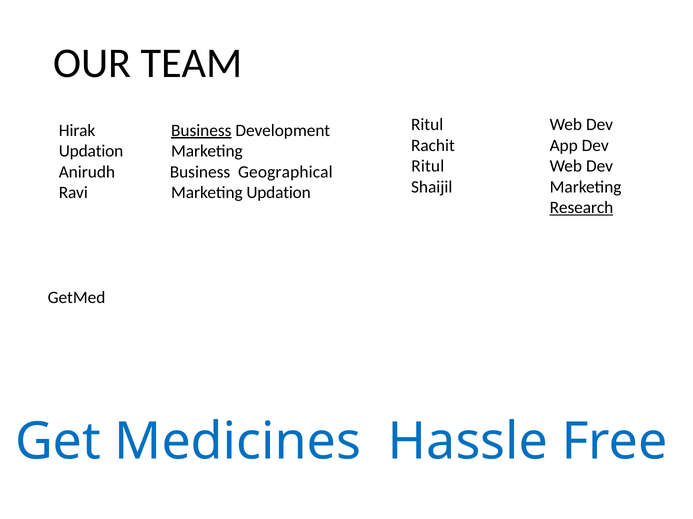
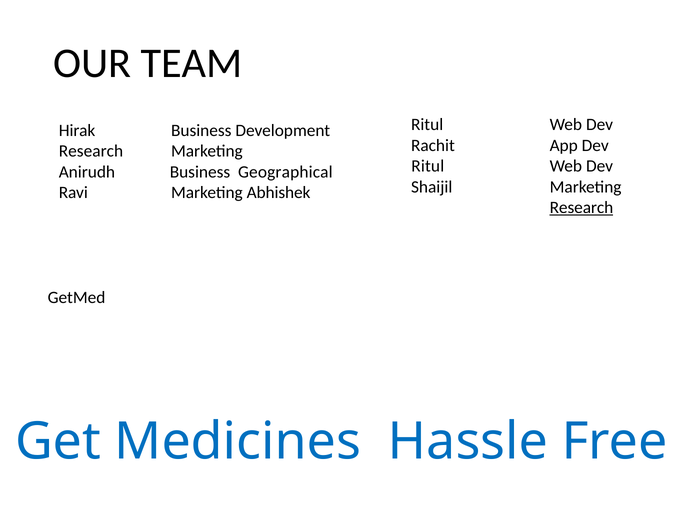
Business underline: present -> none (201, 130)
Updation: Updation -> Research (91, 151)
Marketing Updation: Updation -> Abhishek (279, 193)
